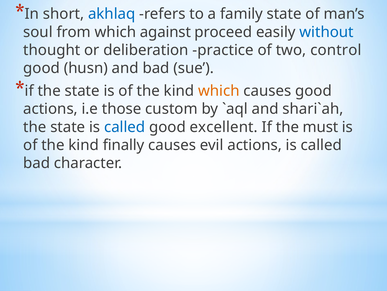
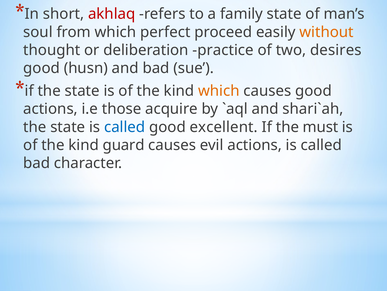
akhlaq colour: blue -> red (112, 14)
against: against -> perfect (165, 32)
without colour: blue -> orange (327, 32)
control: control -> desires (336, 50)
custom: custom -> acquire (171, 109)
finally: finally -> guard (124, 145)
